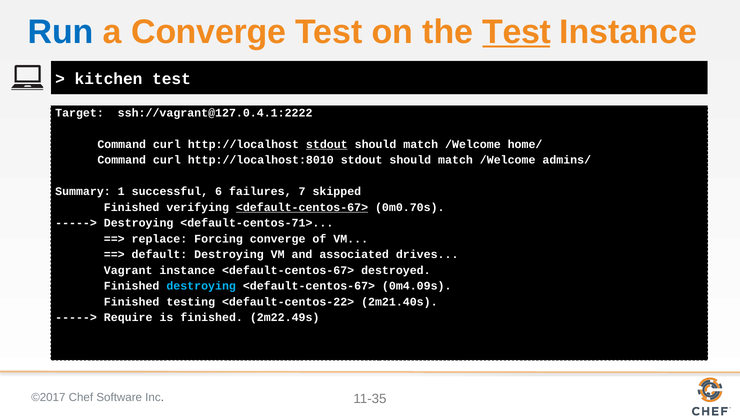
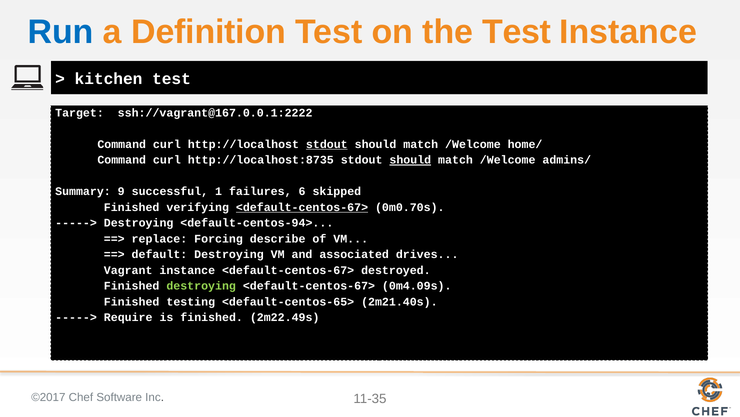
a Converge: Converge -> Definition (209, 32)
Test underline: present -> none (517, 32)
ssh://vagrant@127.0.4.1:2222: ssh://vagrant@127.0.4.1:2222 -> ssh://vagrant@167.0.0.1:2222 (215, 113)
http://localhost:8010: http://localhost:8010 -> http://localhost:8735 (261, 160)
should underline: none -> present (410, 160)
1: 1 -> 9 (121, 191)
6: 6 -> 1 (219, 191)
7: 7 -> 6 (302, 191)
<default-centos-71>: <default-centos-71> -> <default-centos-94> (257, 223)
Forcing converge: converge -> describe (278, 238)
destroying colour: light blue -> light green (201, 286)
<default-centos-22>: <default-centos-22> -> <default-centos-65> (288, 301)
